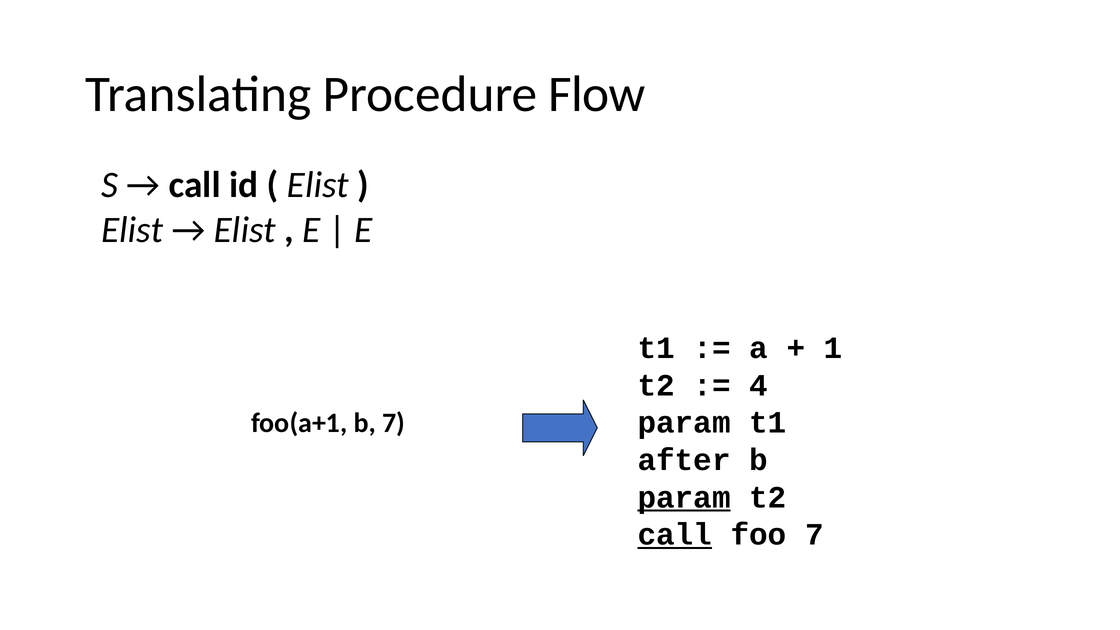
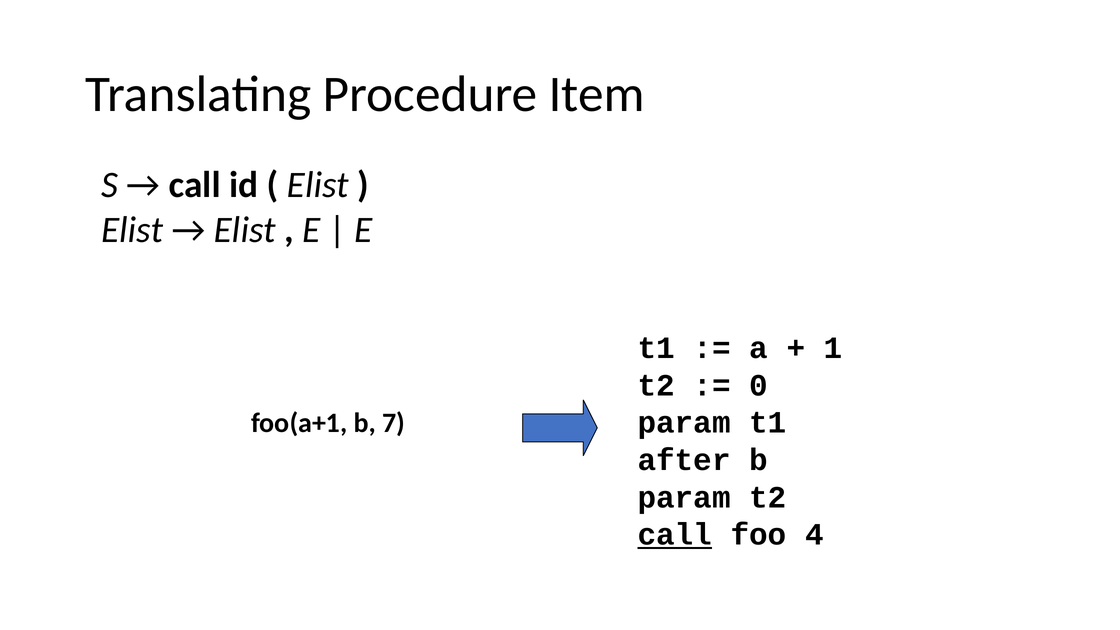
Flow: Flow -> Item (597, 94)
4: 4 -> 0 (759, 385)
param underline: present -> none (684, 497)
foo 7: 7 -> 4 (815, 535)
